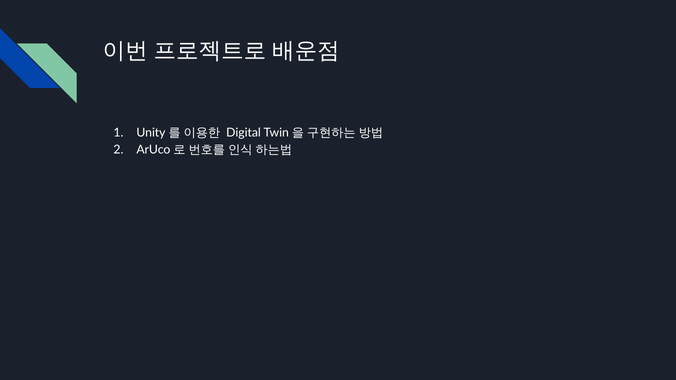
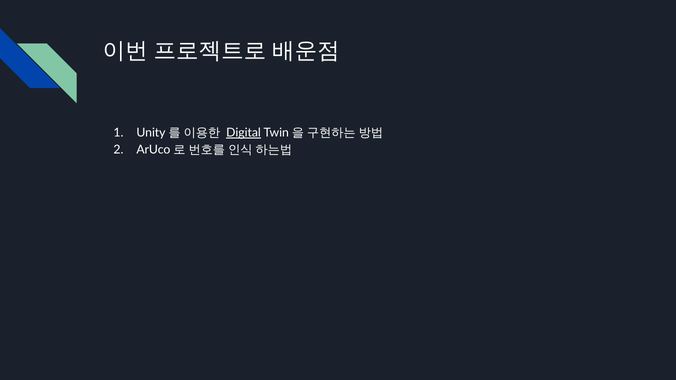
Digital underline: none -> present (244, 133)
